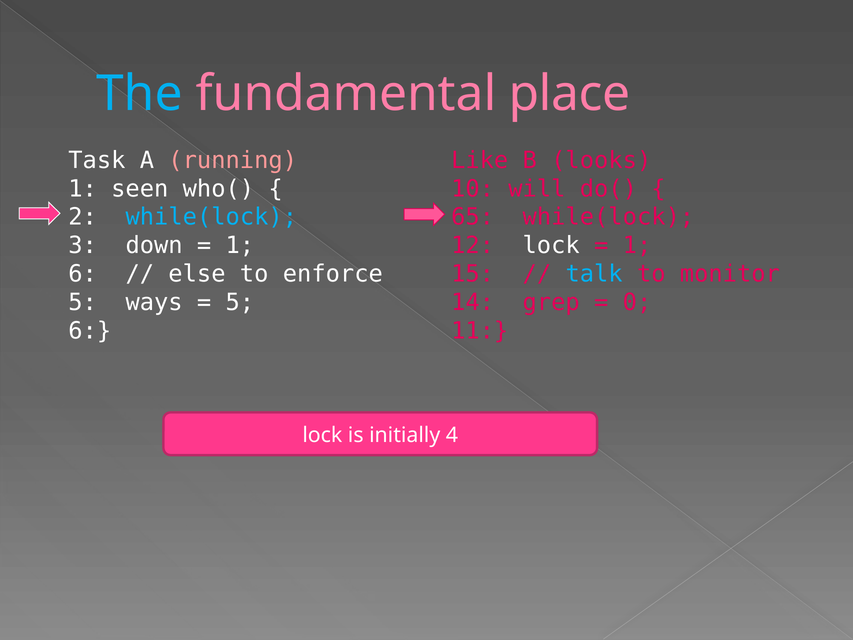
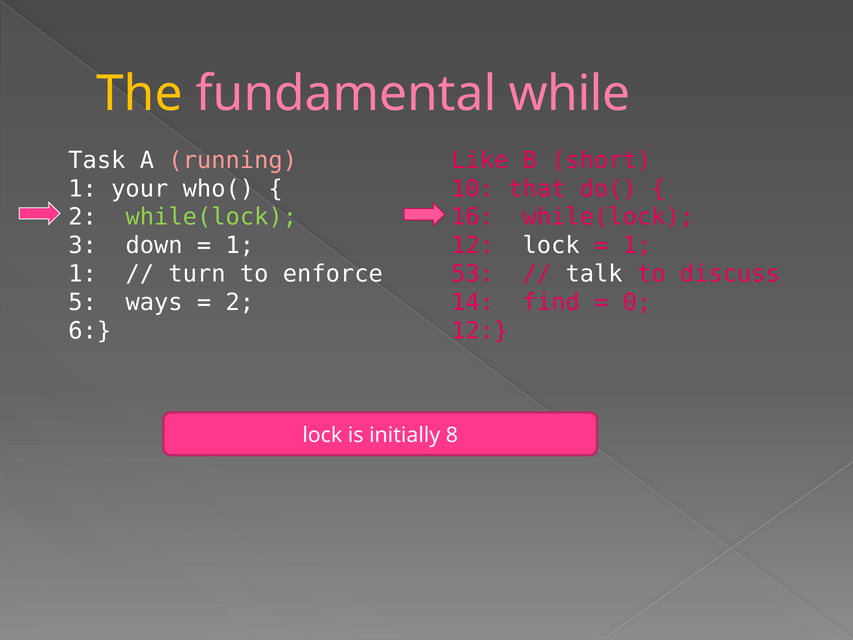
The colour: light blue -> yellow (139, 94)
place: place -> while (569, 94)
looks: looks -> short (601, 160)
seen: seen -> your (140, 189)
will: will -> that (537, 189)
while(lock colour: light blue -> light green (211, 217)
65: 65 -> 16 (473, 217)
6: 6 -> 1 (83, 274)
else: else -> turn (197, 274)
15: 15 -> 53 (473, 274)
talk colour: light blue -> white (594, 274)
monitor: monitor -> discuss (730, 274)
5: 5 -> 2 (240, 302)
grep: grep -> find (551, 302)
11: 11 -> 12 (480, 331)
4: 4 -> 8 (452, 435)
